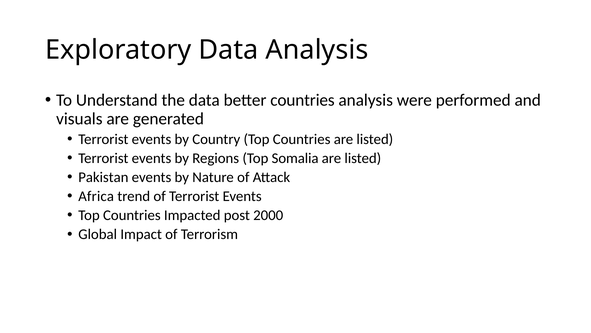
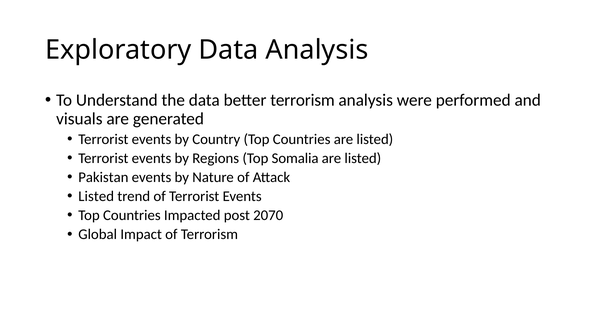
better countries: countries -> terrorism (302, 100)
Africa: Africa -> Listed (96, 196)
2000: 2000 -> 2070 (268, 215)
